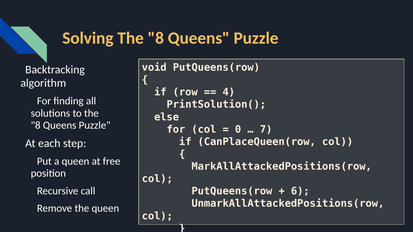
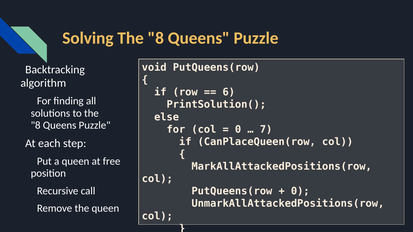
4: 4 -> 6 (229, 92)
6: 6 -> 0 (300, 191)
